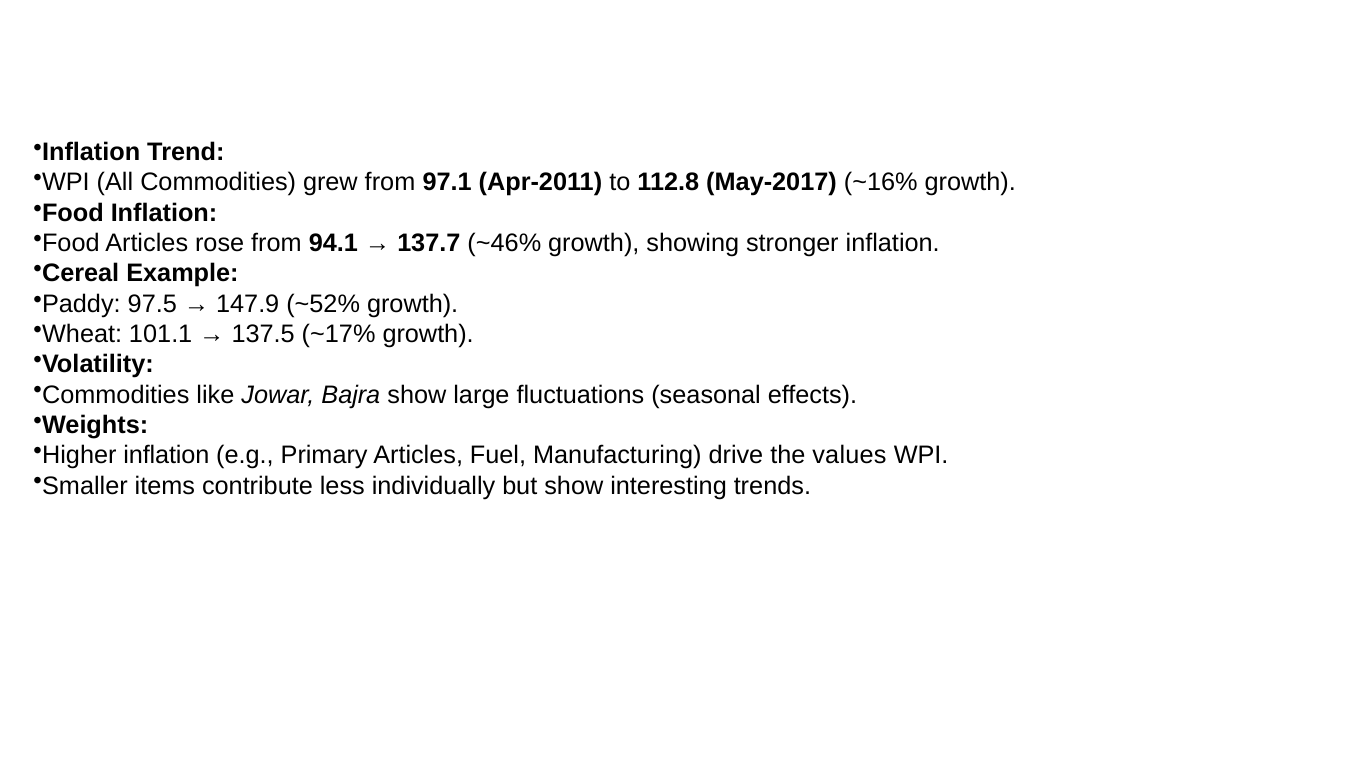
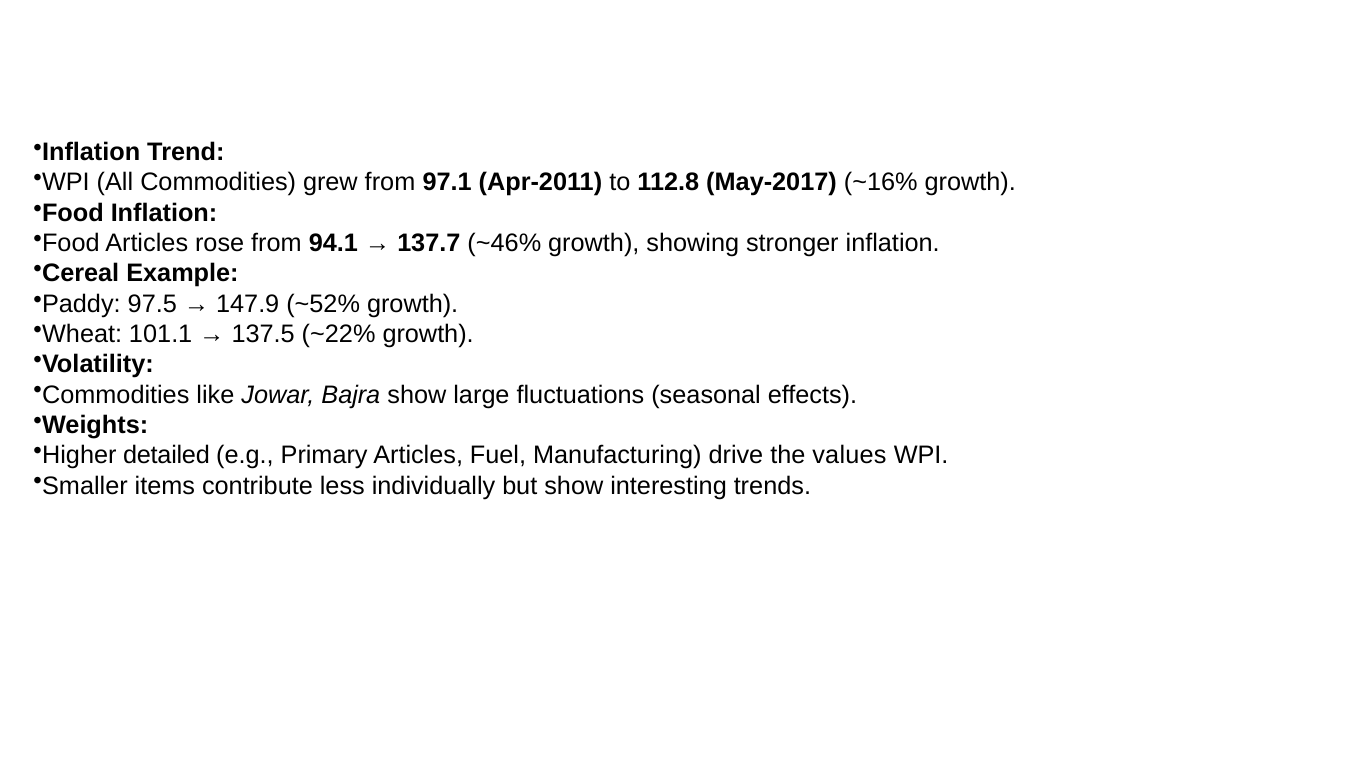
~17%: ~17% -> ~22% (339, 334)
Higher inflation: inflation -> detailed (166, 456)
